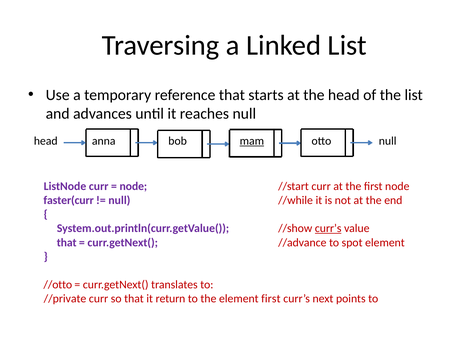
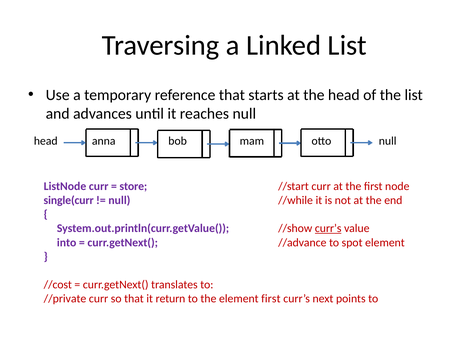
mam underline: present -> none (252, 141)
node: node -> store (133, 186)
faster(curr: faster(curr -> single(curr (69, 200)
that: that -> into (67, 242)
//otto: //otto -> //cost (58, 285)
